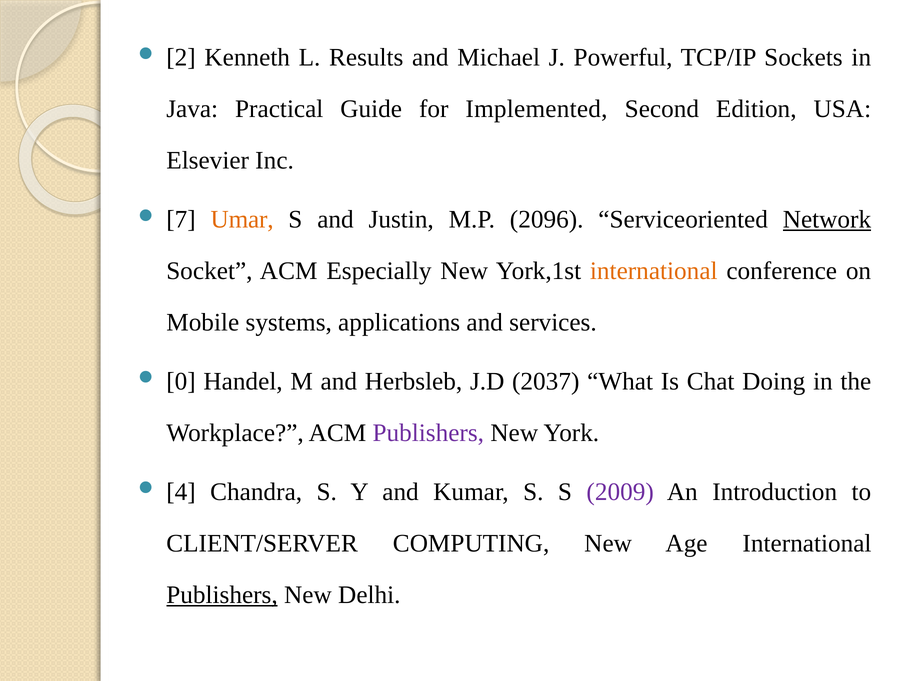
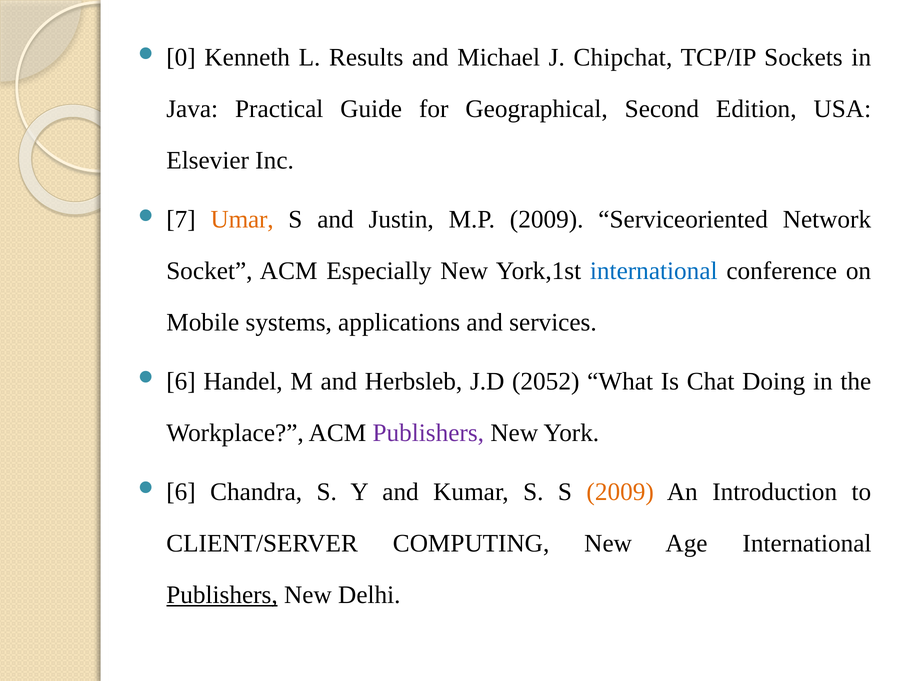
2: 2 -> 0 (181, 58)
Powerful: Powerful -> Chipchat (623, 58)
Implemented: Implemented -> Geographical (537, 109)
M.P 2096: 2096 -> 2009 (547, 220)
Network underline: present -> none (827, 220)
international colour: orange -> blue (654, 271)
0: 0 -> 6 (181, 381)
2037: 2037 -> 2052 (546, 381)
4: 4 -> 6 (181, 492)
2009 colour: purple -> orange (620, 492)
